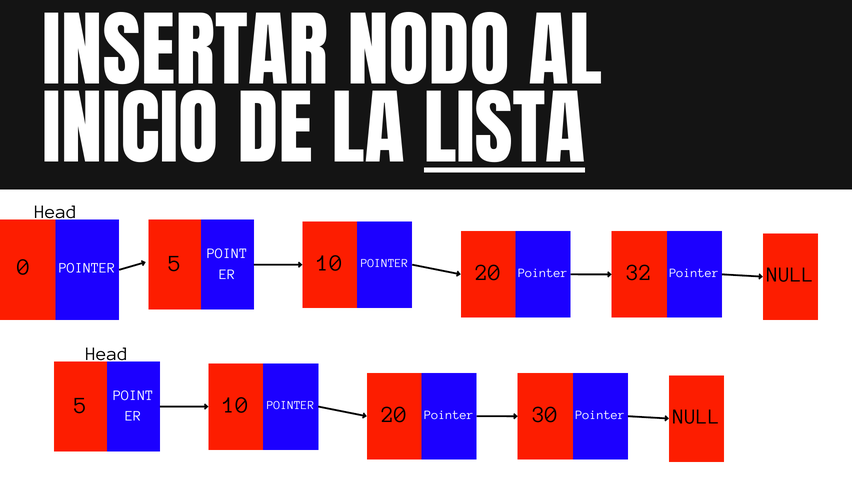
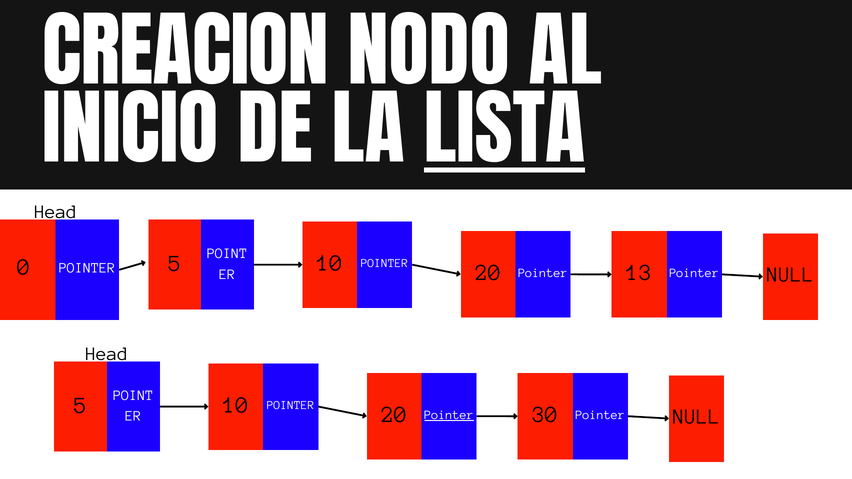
INSERTAR: INSERTAR -> CREACION (186, 56)
32: 32 -> 13 (639, 273)
Pointer underline: none -> present (449, 415)
